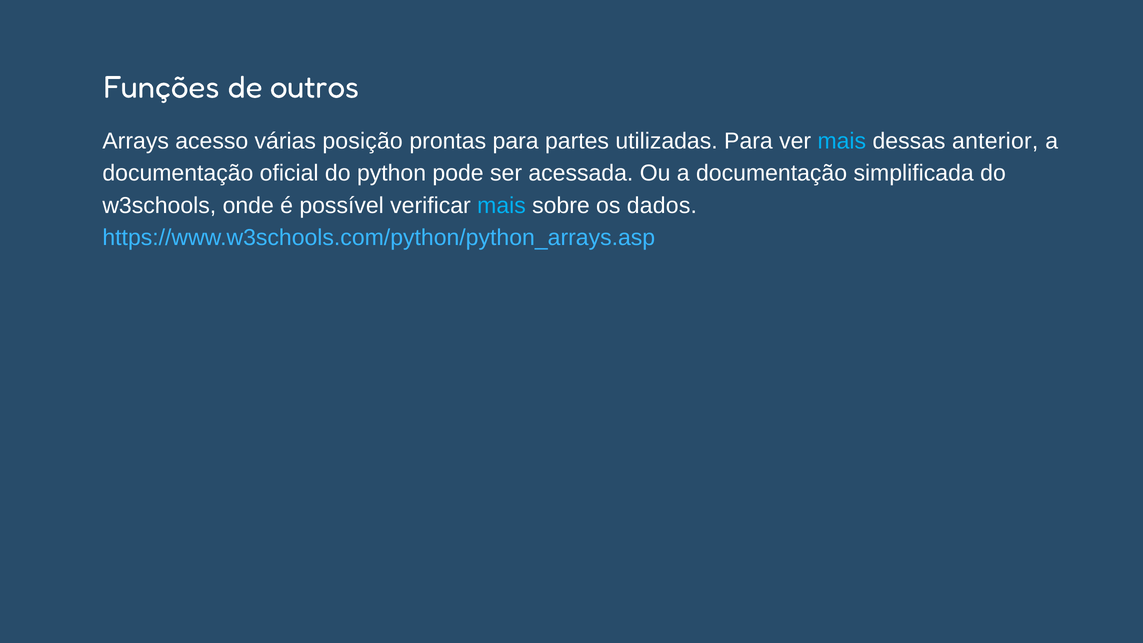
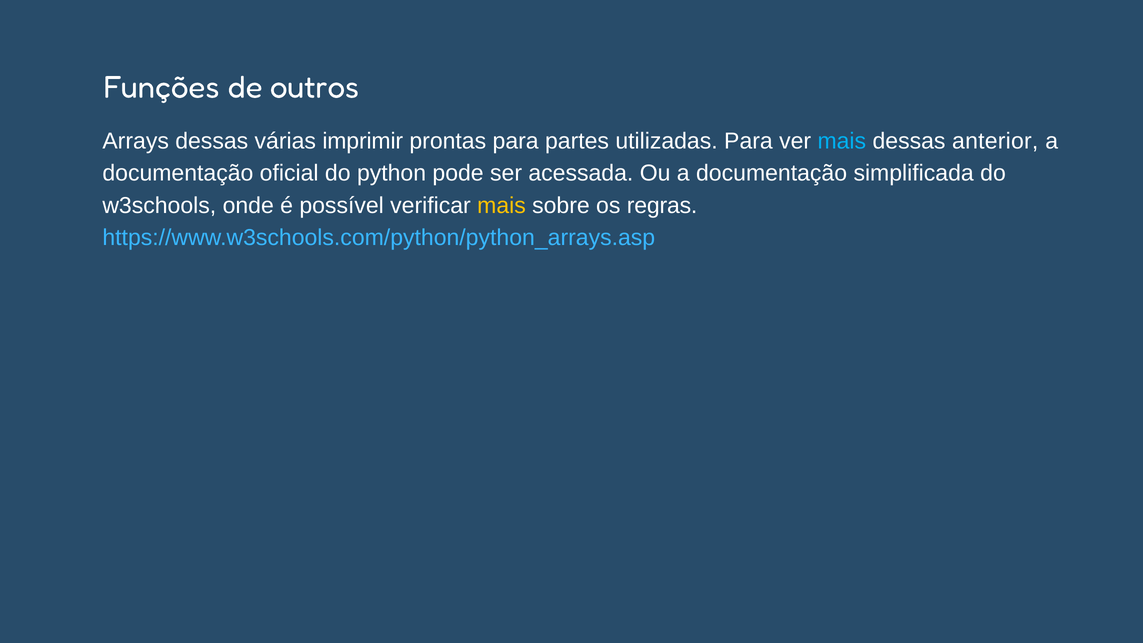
Arrays acesso: acesso -> dessas (212, 141)
posição: posição -> imprimir (363, 141)
mais colour: light blue -> yellow (502, 205)
dados: dados -> regras (662, 205)
